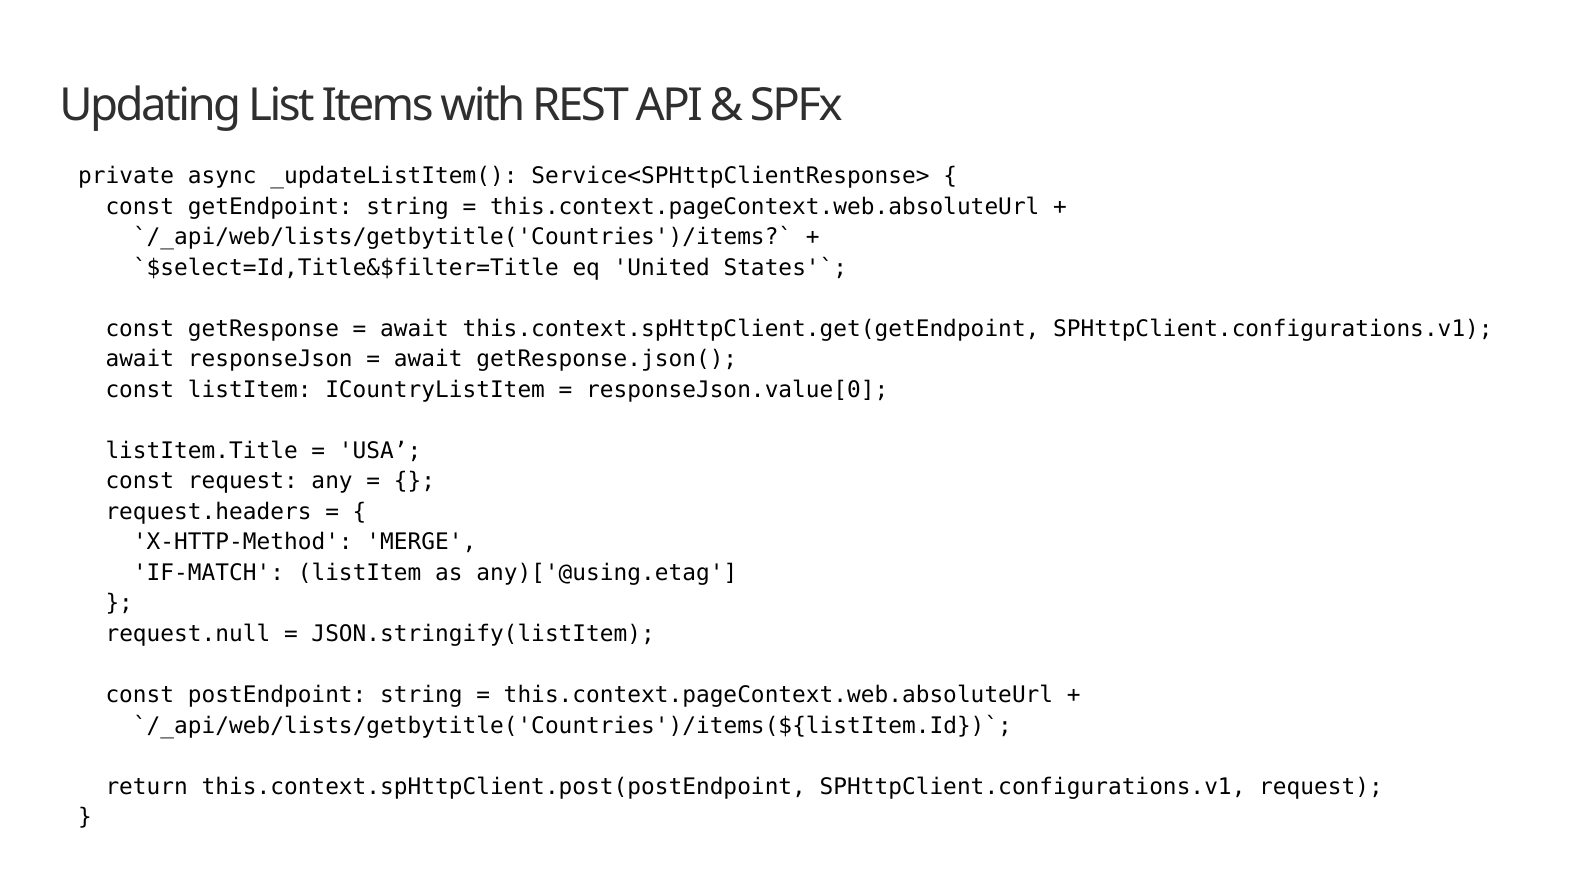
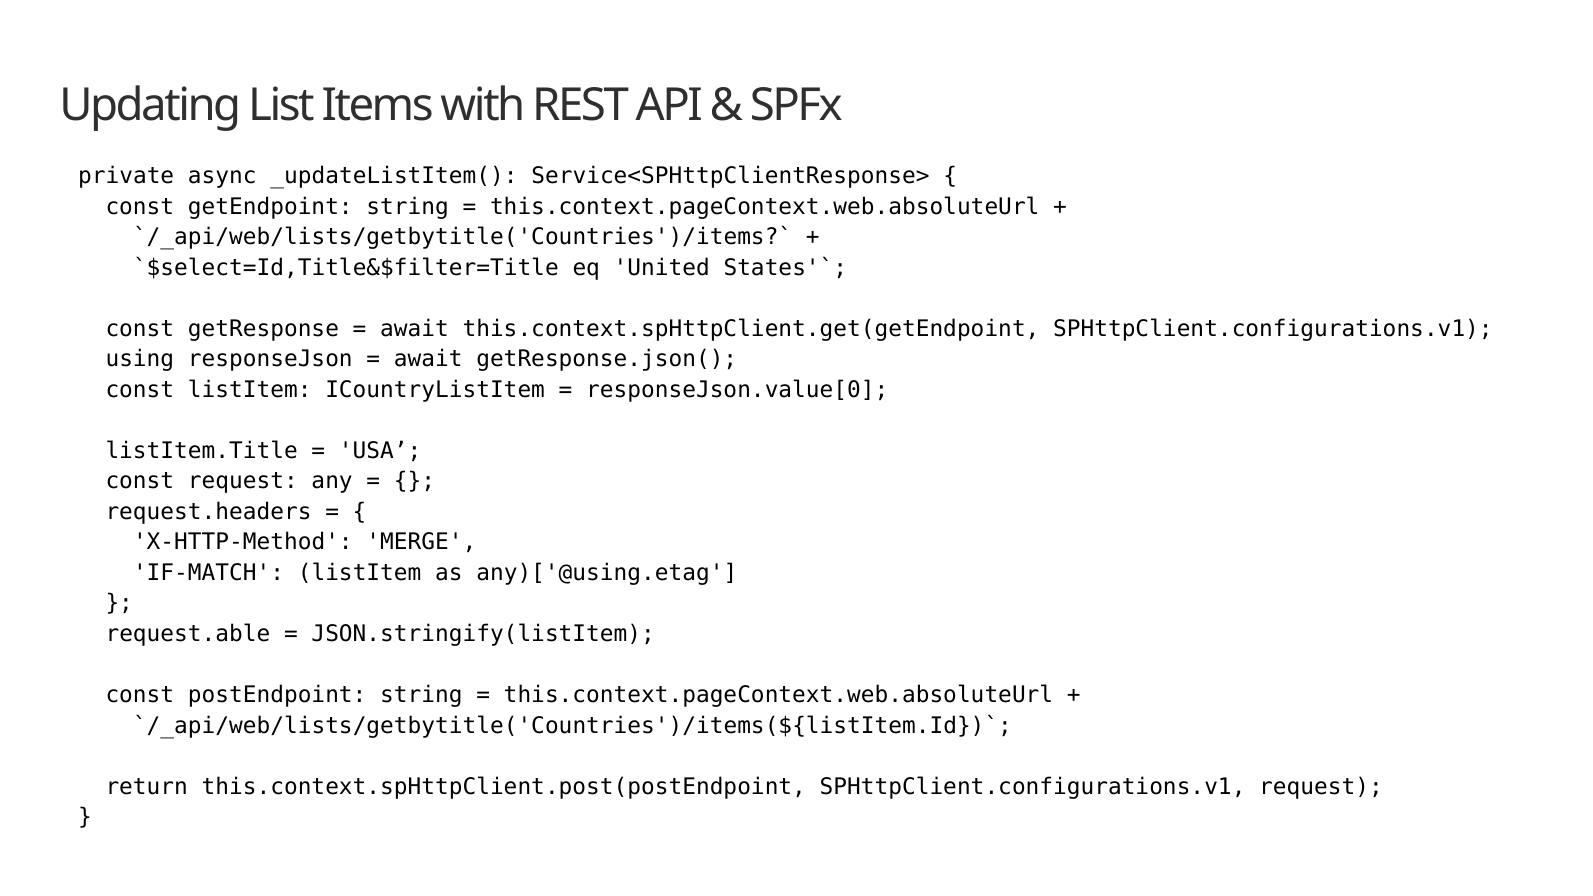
await: await -> using (140, 359)
request.null: request.null -> request.able (188, 634)
